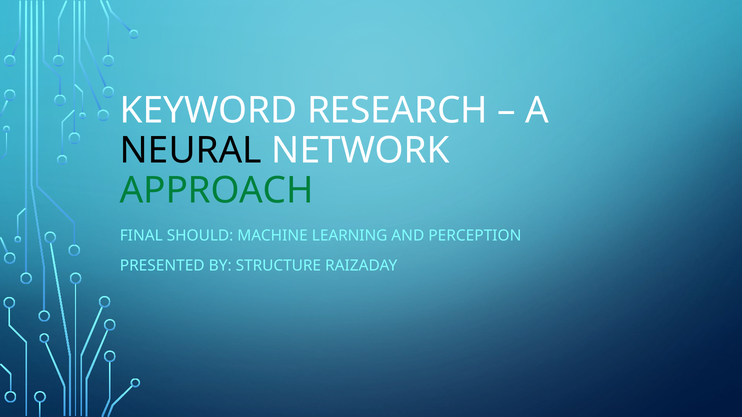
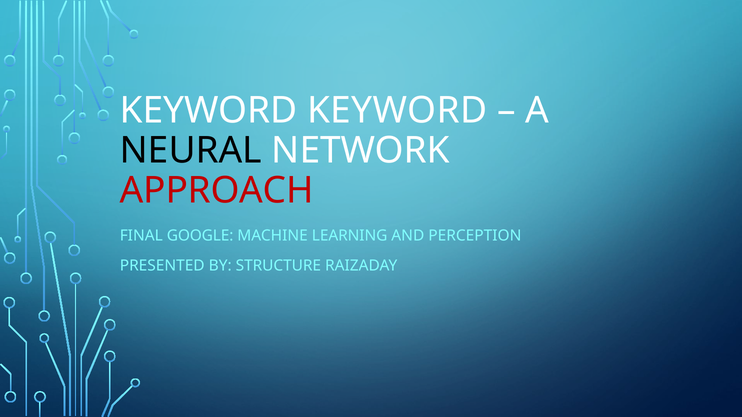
KEYWORD RESEARCH: RESEARCH -> KEYWORD (397, 110)
APPROACH colour: green -> red (217, 191)
SHOULD: SHOULD -> GOOGLE (200, 236)
